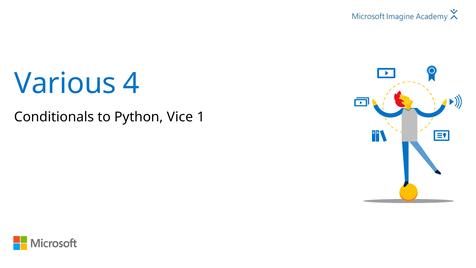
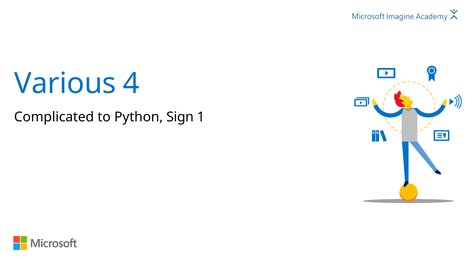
Conditionals: Conditionals -> Complicated (54, 117)
Vice: Vice -> Sign (180, 117)
